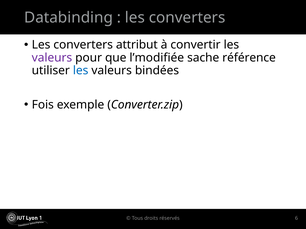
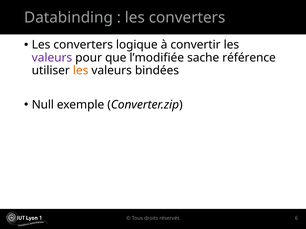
attribut: attribut -> logique (137, 45)
les colour: blue -> orange (81, 71)
Fois: Fois -> Null (43, 105)
